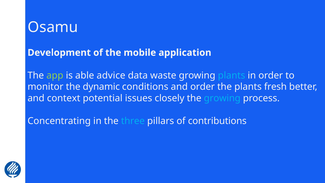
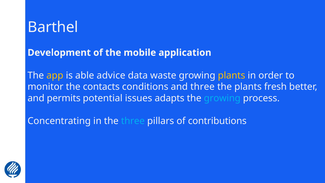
Osamu: Osamu -> Barthel (53, 27)
app colour: light green -> yellow (55, 75)
plants colour: light blue -> yellow (232, 75)
dynamic: dynamic -> contacts (101, 87)
and order: order -> three (202, 87)
context: context -> permits (64, 98)
closely: closely -> adapts (170, 98)
